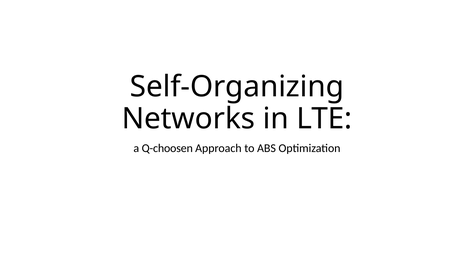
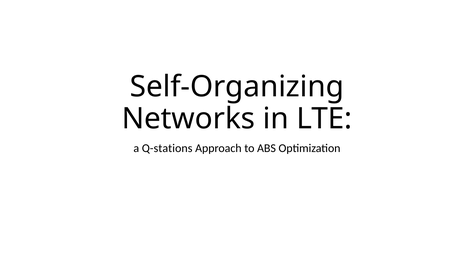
Q-choosen: Q-choosen -> Q-stations (167, 148)
